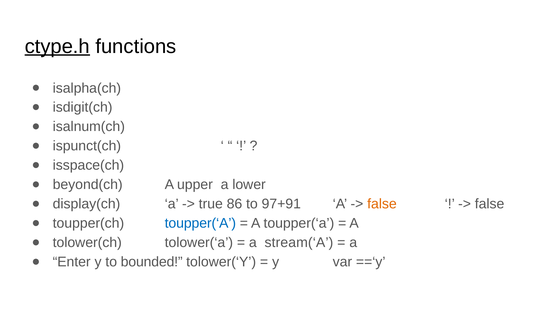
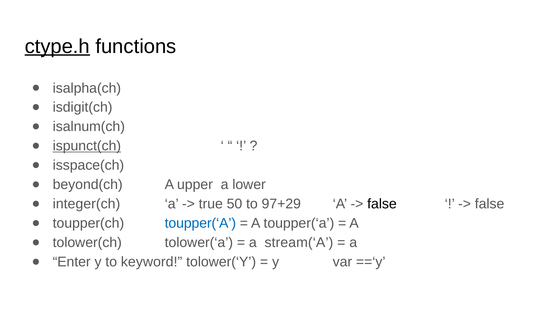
ispunct(ch underline: none -> present (87, 146)
display(ch: display(ch -> integer(ch (86, 204)
86: 86 -> 50 (234, 204)
97+91: 97+91 -> 97+29 (281, 204)
false colour: orange -> black (382, 204)
bounded: bounded -> keyword (152, 262)
